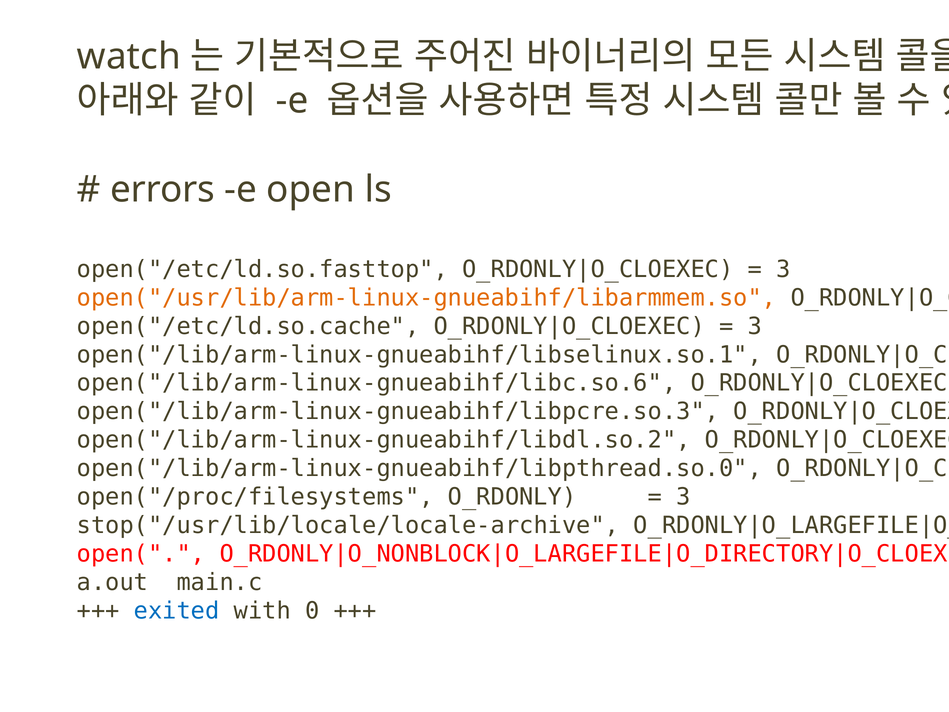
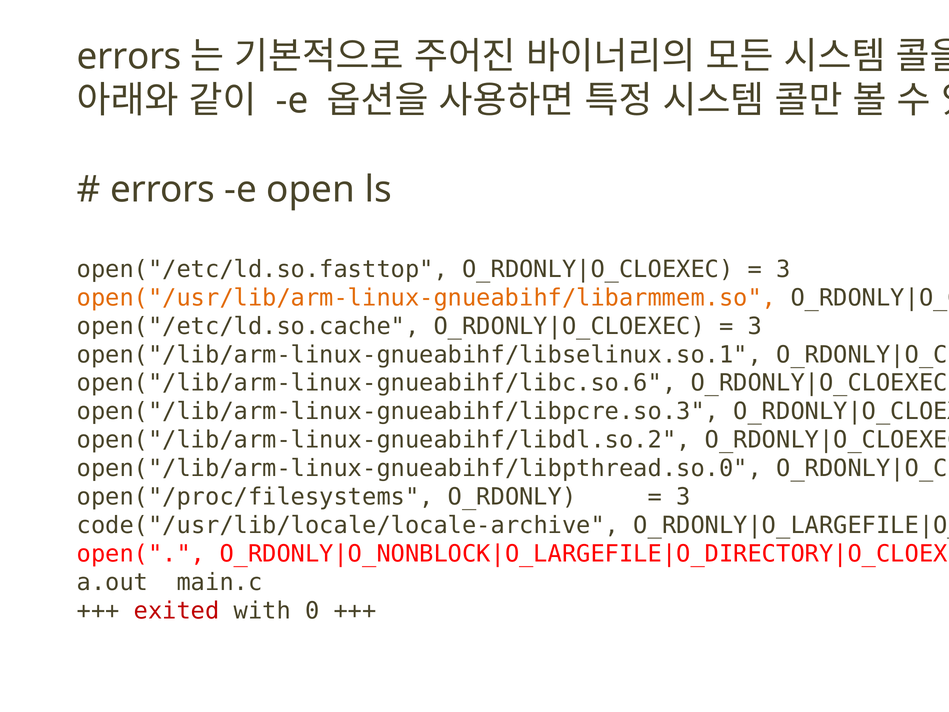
watch: watch -> errors (129, 56)
stop("/usr/lib/locale/locale-archive: stop("/usr/lib/locale/locale-archive -> code("/usr/lib/locale/locale-archive (348, 525)
exited colour: blue -> red (177, 611)
